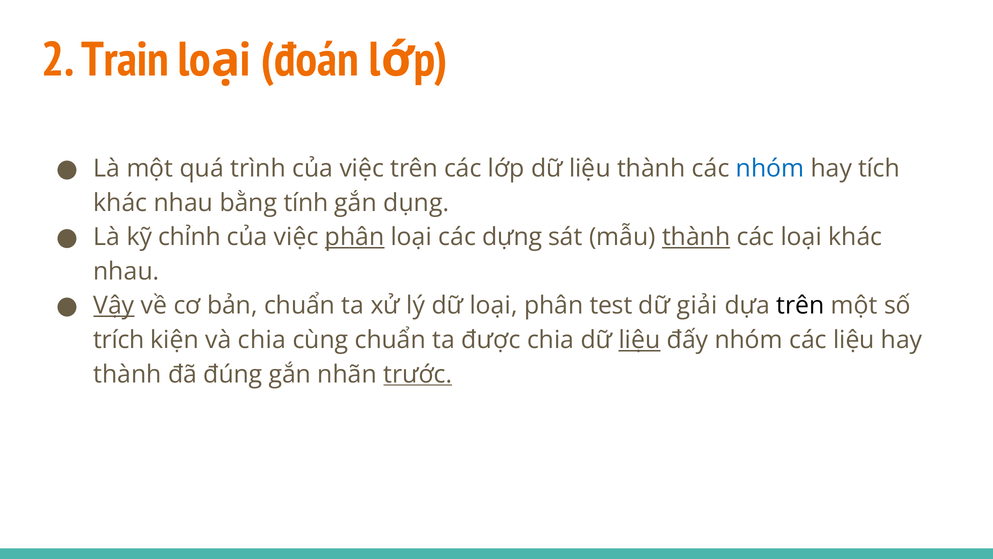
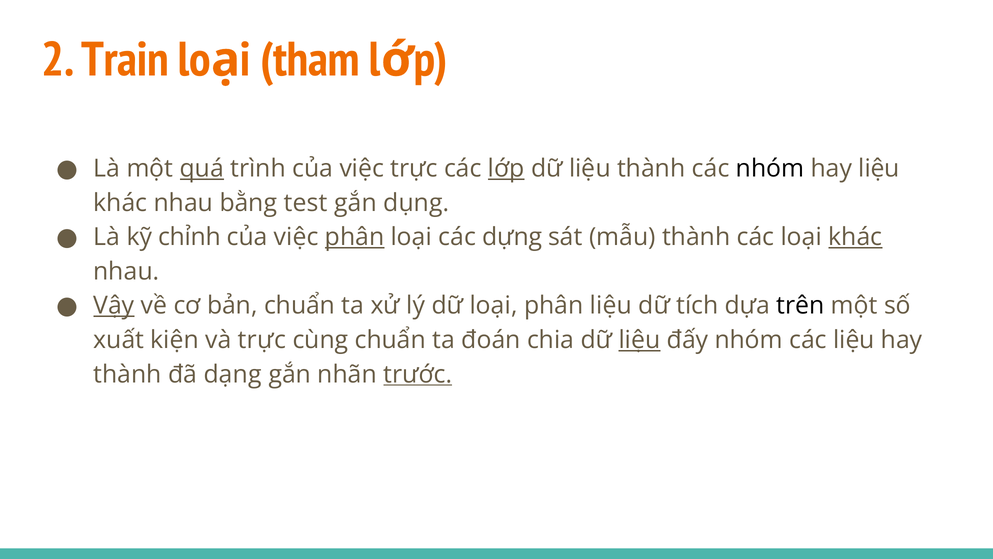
đoán: đoán -> tham (310, 60)
quá underline: none -> present (202, 169)
việc trên: trên -> trực (414, 169)
lớp underline: none -> present (506, 169)
nhóm colour: blue -> black (770, 169)
hay tích: tích -> liệu (879, 169)
tính: tính -> test (306, 203)
thành underline: present -> none (696, 237)
khác underline: none -> present (855, 237)
phân test: test -> liệu (611, 306)
giải: giải -> tích (697, 306)
trích: trích -> xuất (119, 340)
và chia: chia -> trực (262, 340)
được: được -> đoán (491, 340)
đúng: đúng -> dạng (233, 374)
